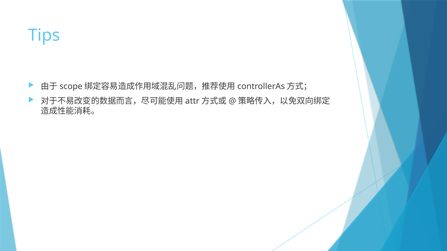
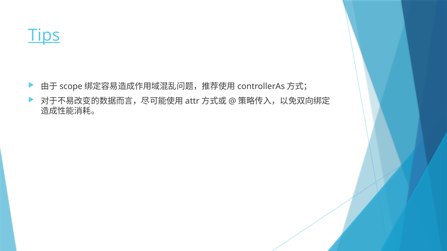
Tips underline: none -> present (44, 35)
